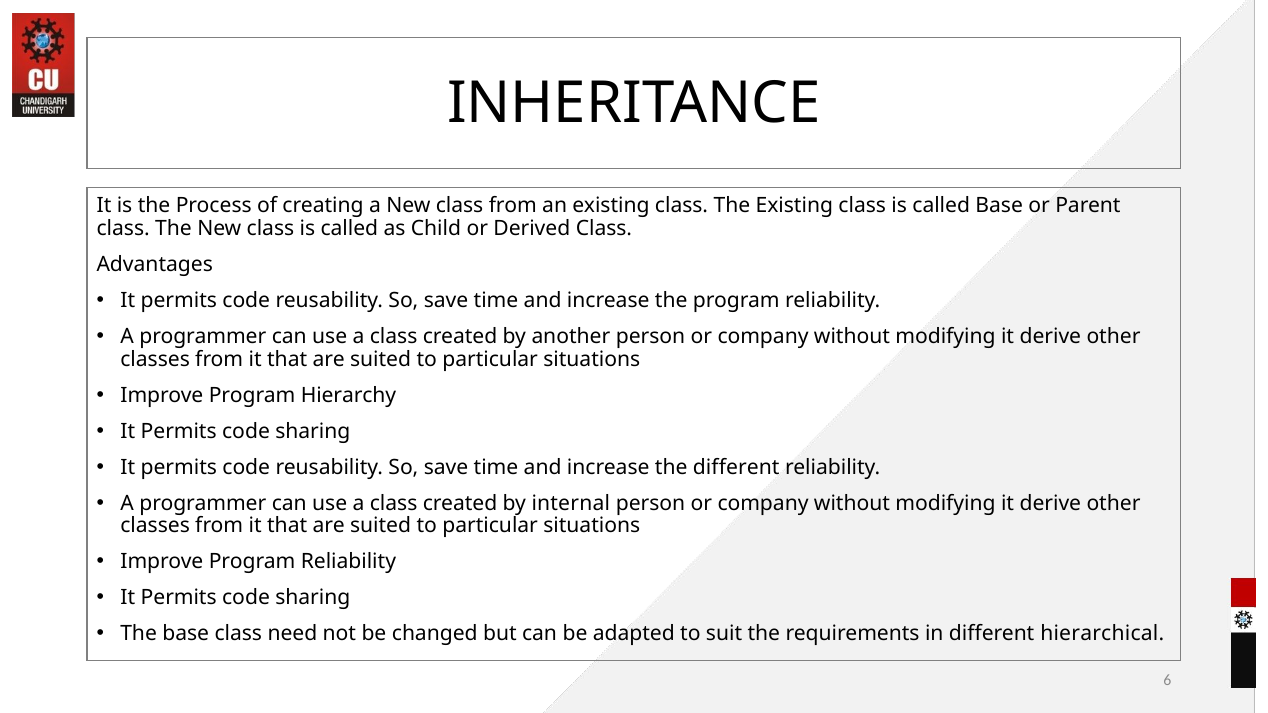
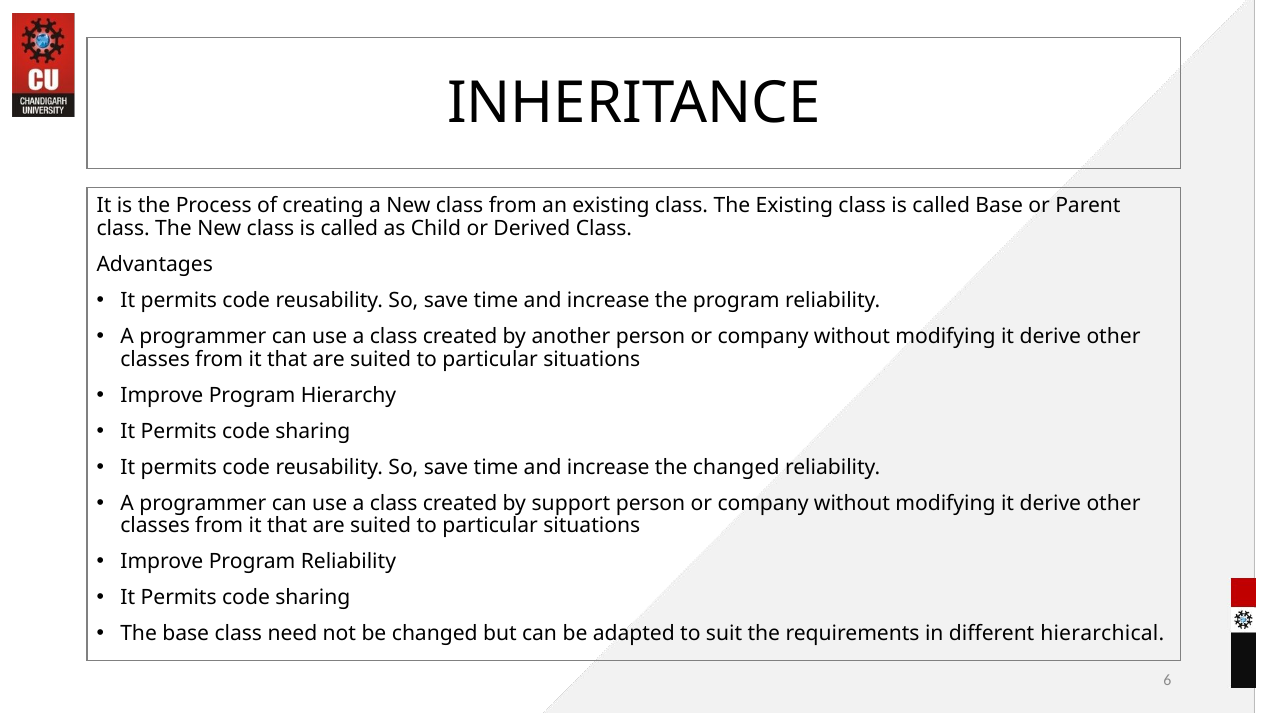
the different: different -> changed (736, 467)
internal: internal -> support (571, 503)
